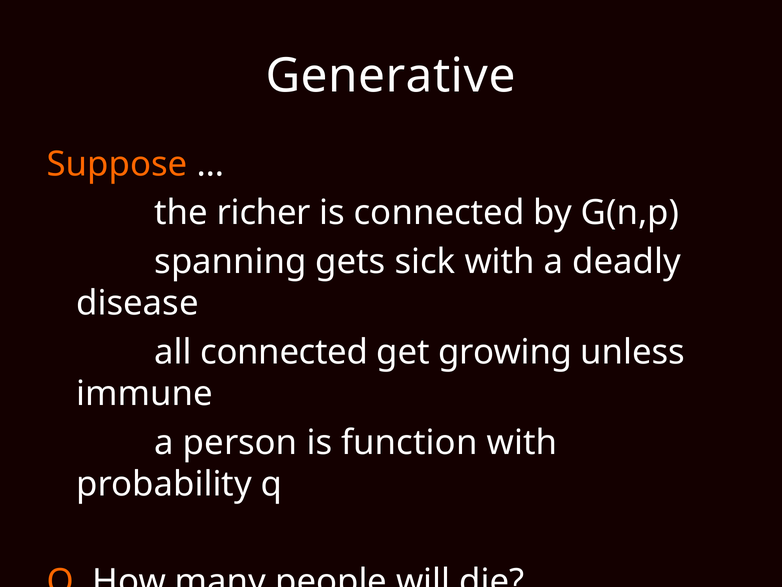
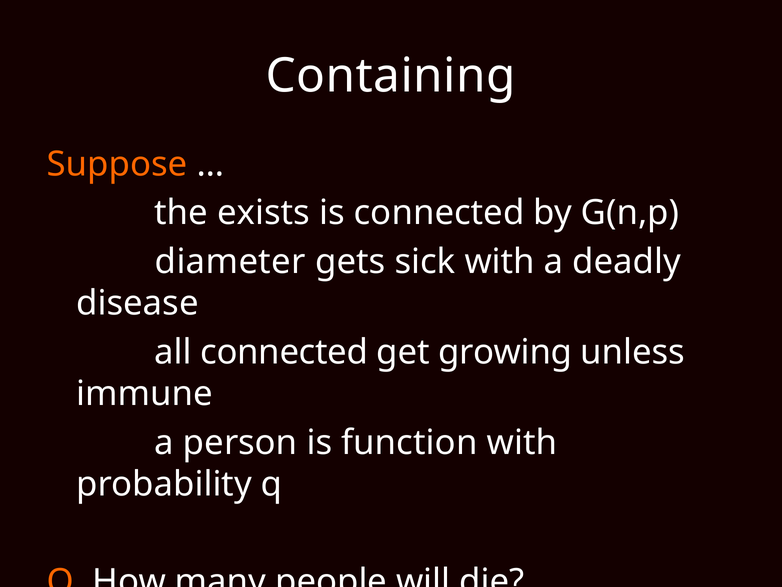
Generative: Generative -> Containing (391, 76)
richer: richer -> exists (264, 213)
spanning: spanning -> diameter (230, 261)
